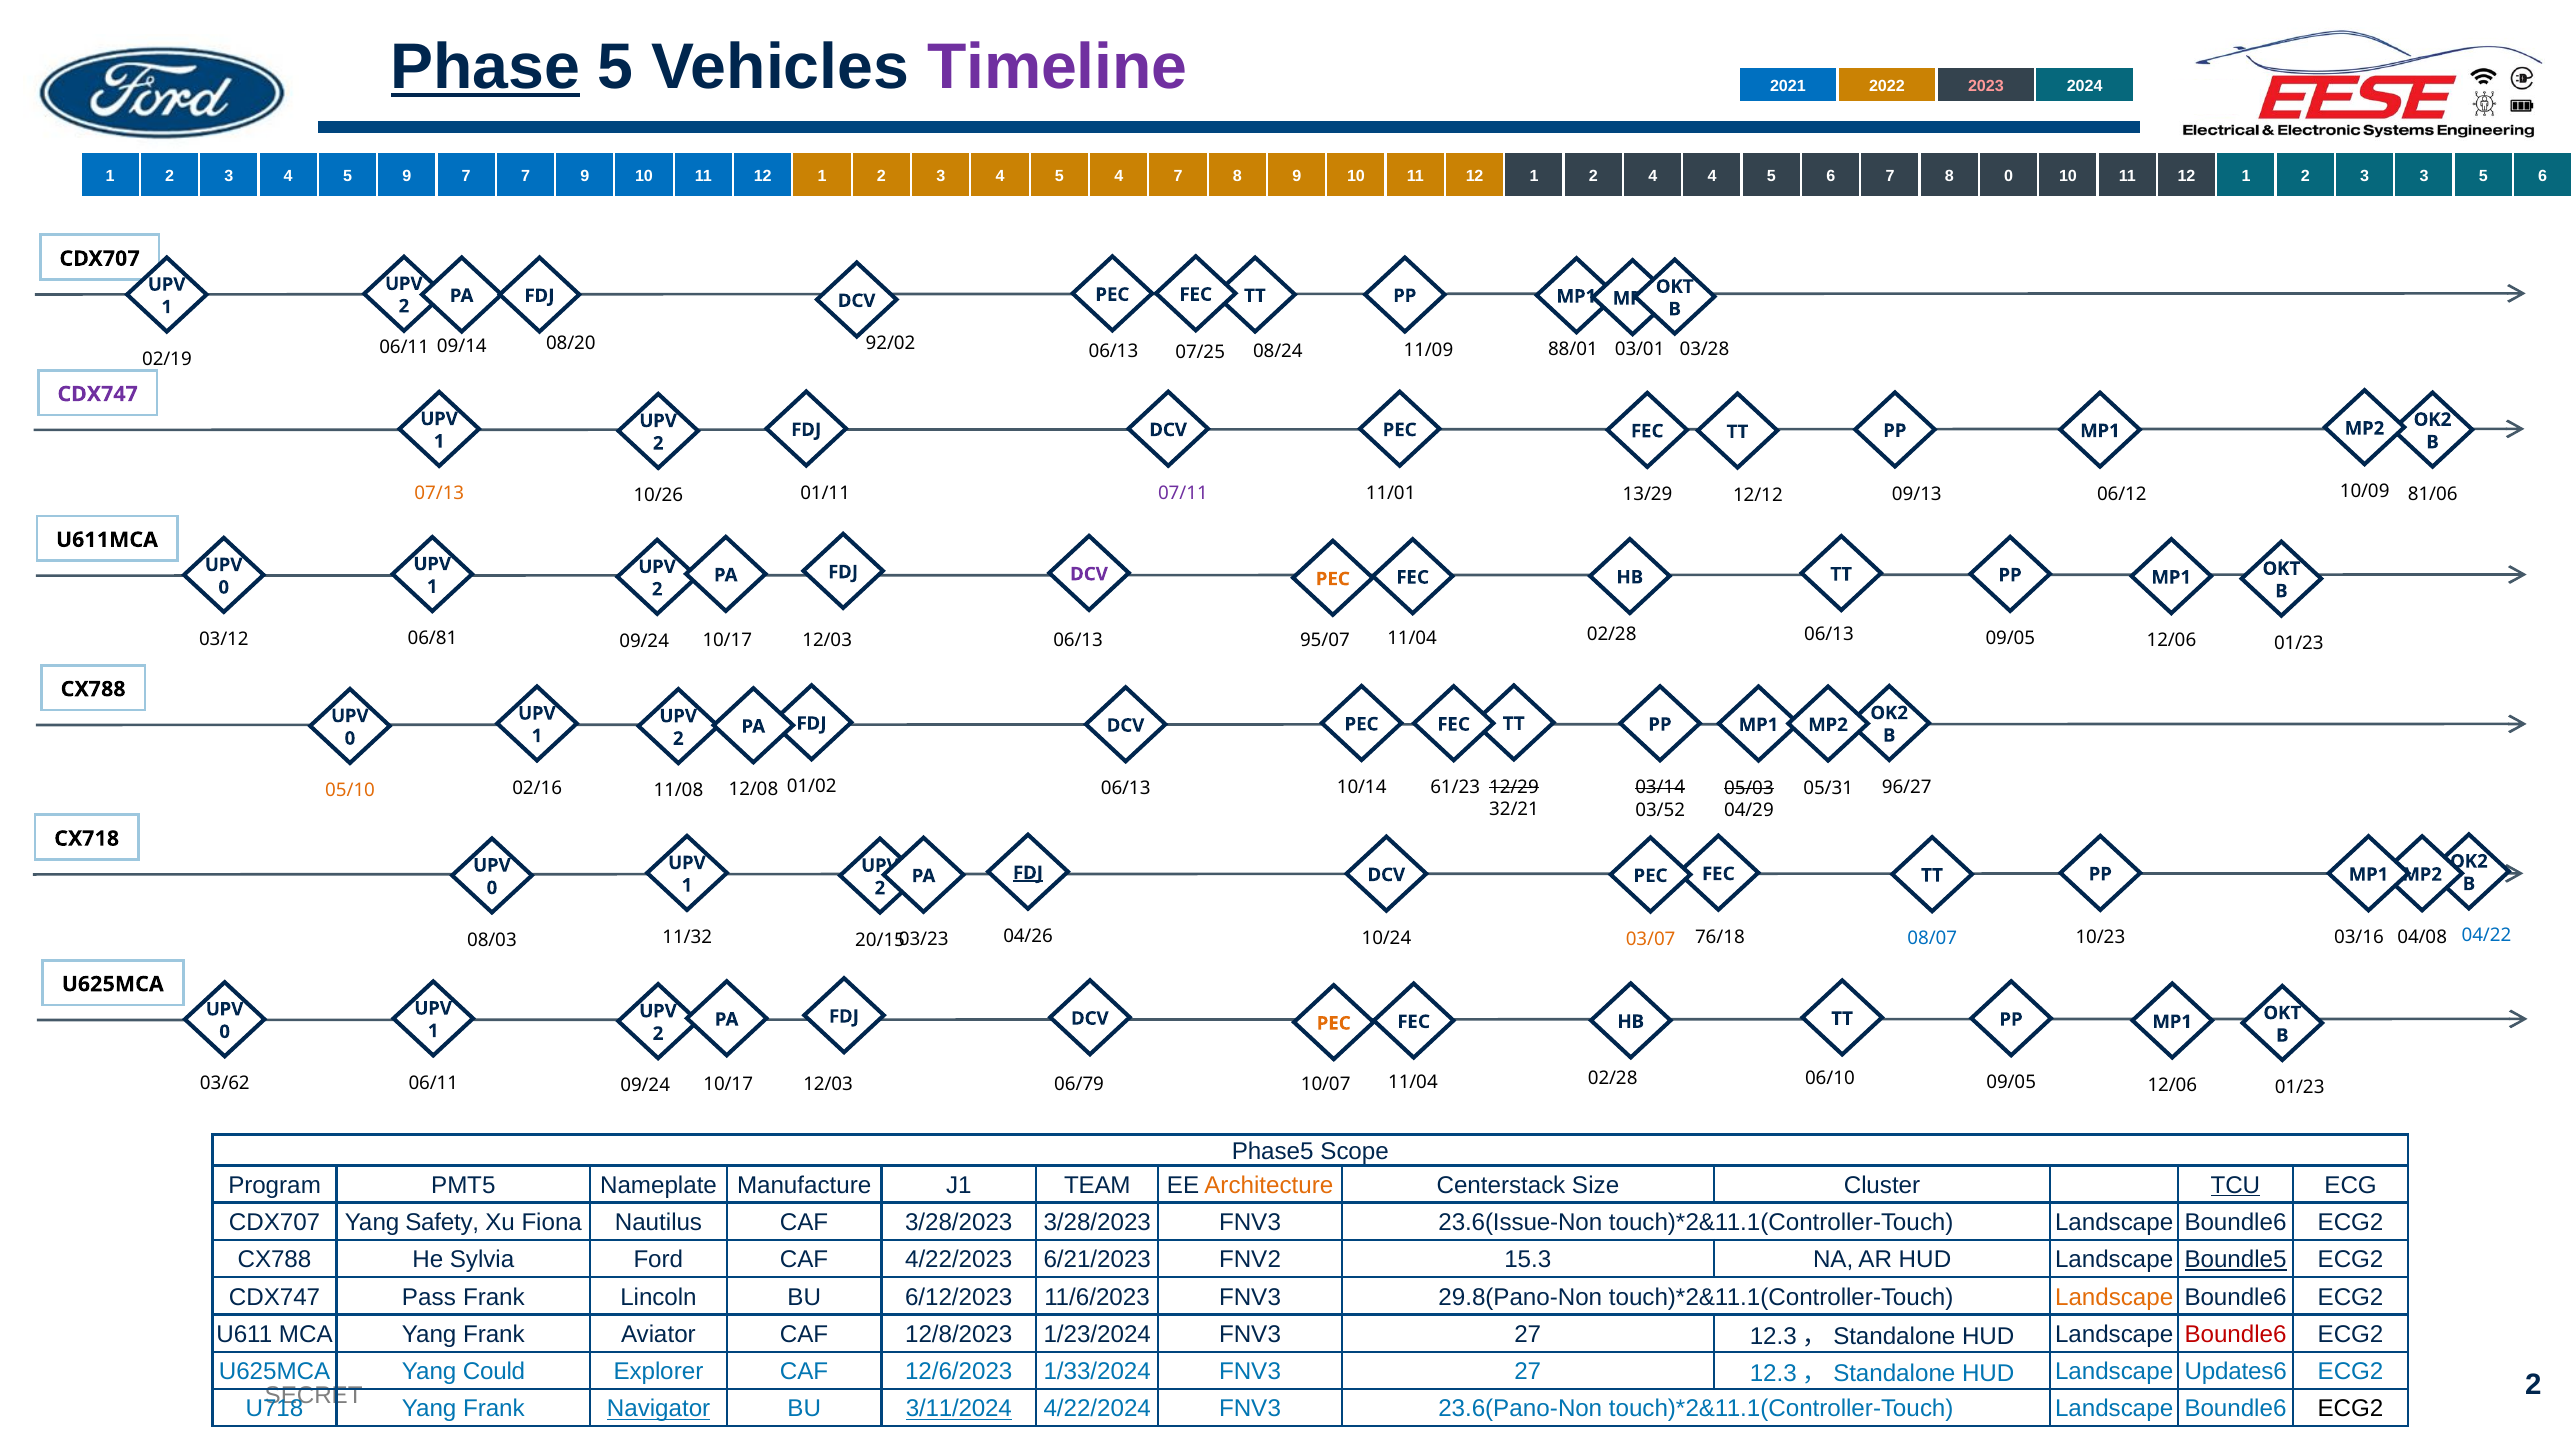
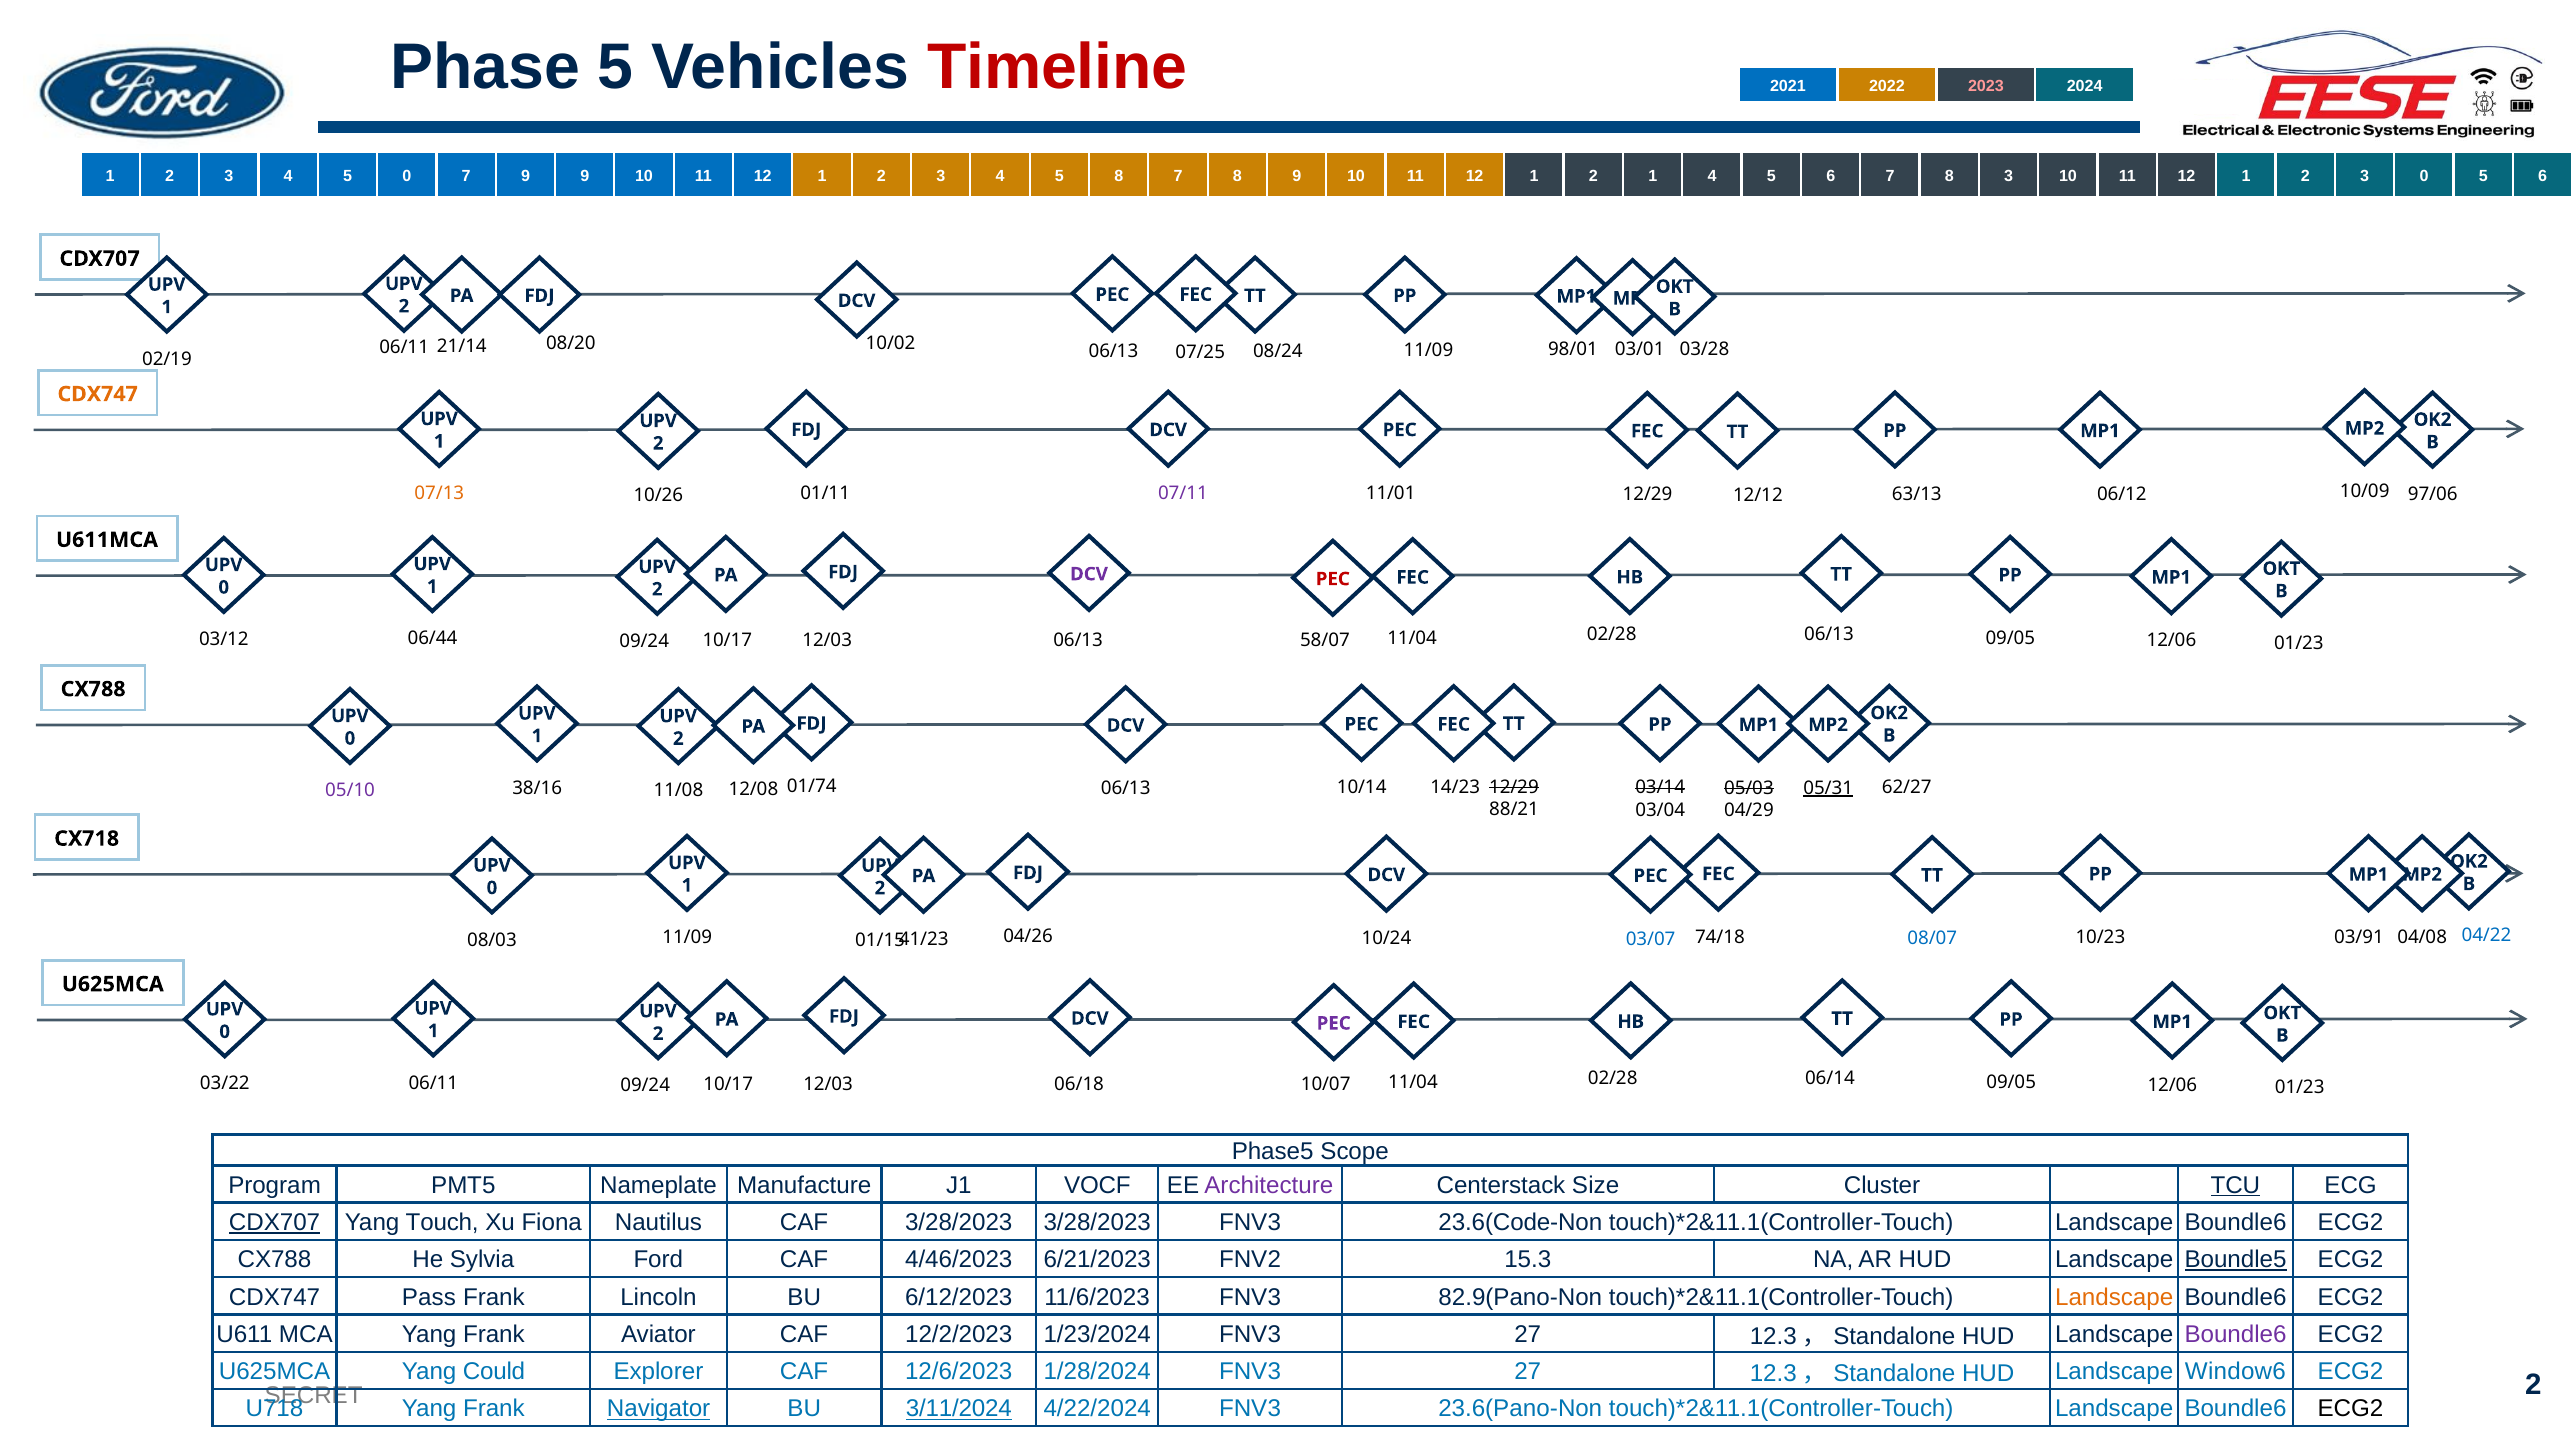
Phase underline: present -> none (485, 68)
Timeline colour: purple -> red (1057, 68)
5 9: 9 -> 0 (407, 176)
7 7: 7 -> 9 (526, 176)
5 4: 4 -> 8 (1119, 176)
2 4: 4 -> 1 (1653, 176)
8 0: 0 -> 3 (2009, 176)
3 3: 3 -> 0 (2424, 176)
92/02: 92/02 -> 10/02 (891, 343)
09/14: 09/14 -> 21/14 (462, 346)
88/01: 88/01 -> 98/01 (1573, 349)
CDX747 colour: purple -> orange (98, 394)
09/13: 09/13 -> 63/13 (1917, 494)
81/06: 81/06 -> 97/06 (2433, 494)
13/29: 13/29 -> 12/29 (1648, 494)
PEC colour: orange -> red (1333, 579)
06/81: 06/81 -> 06/44 (432, 639)
95/07: 95/07 -> 58/07 (1325, 640)
01/02: 01/02 -> 01/74 (812, 787)
96/27: 96/27 -> 62/27 (1907, 787)
61/23: 61/23 -> 14/23 (1455, 788)
02/16: 02/16 -> 38/16 (537, 788)
05/31 underline: none -> present (1828, 788)
05/10 colour: orange -> purple (350, 790)
32/21: 32/21 -> 88/21 (1514, 809)
03/52: 03/52 -> 03/04 (1660, 810)
FDJ underline: present -> none (1028, 873)
76/18: 76/18 -> 74/18 (1720, 937)
11/32: 11/32 -> 11/09 (687, 937)
03/16: 03/16 -> 03/91 (2359, 938)
03/07 colour: orange -> blue (1651, 939)
03/23: 03/23 -> 41/23 (924, 939)
20/15: 20/15 -> 01/15 (880, 940)
PEC colour: orange -> purple (1334, 1023)
03/62: 03/62 -> 03/22 (225, 1084)
06/79: 06/79 -> 06/18 (1079, 1084)
06/10: 06/10 -> 06/14 (1830, 1078)
TEAM: TEAM -> VOCF (1097, 1185)
Architecture colour: orange -> purple (1269, 1185)
CDX707 underline: none -> present (275, 1222)
Safety: Safety -> Touch (442, 1222)
23.6(Issue-Non: 23.6(Issue-Non -> 23.6(Code-Non (1520, 1222)
4/22/2023: 4/22/2023 -> 4/46/2023 (959, 1260)
29.8(Pano-Non: 29.8(Pano-Non -> 82.9(Pano-Non (1520, 1297)
12/8/2023: 12/8/2023 -> 12/2/2023 (959, 1334)
Boundle6 colour: red -> purple (2236, 1334)
1/33/2024: 1/33/2024 -> 1/28/2024 (1097, 1372)
Updates6: Updates6 -> Window6 (2235, 1372)
